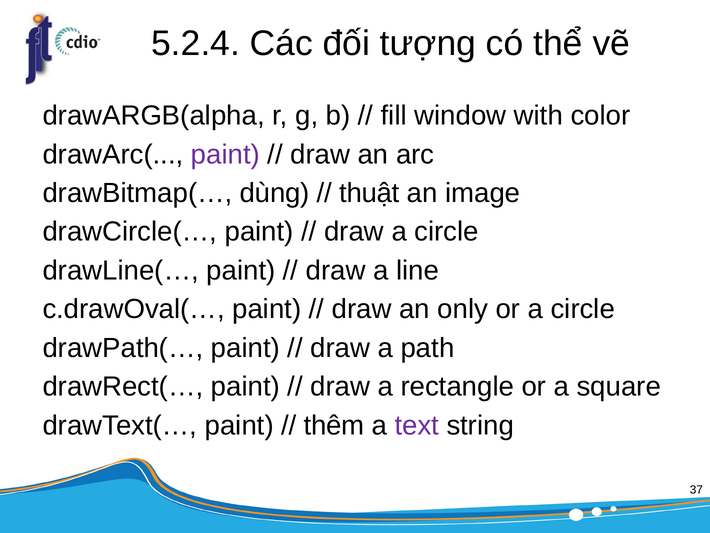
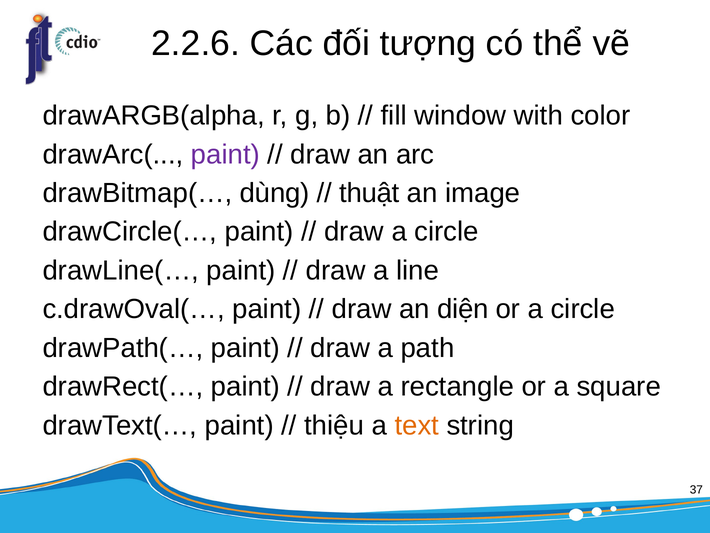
5.2.4: 5.2.4 -> 2.2.6 (196, 43)
only: only -> diện (463, 309)
thêm: thêm -> thiệu (334, 425)
text colour: purple -> orange (417, 425)
